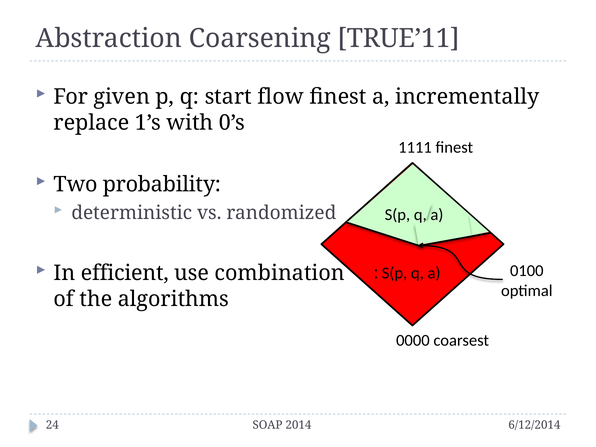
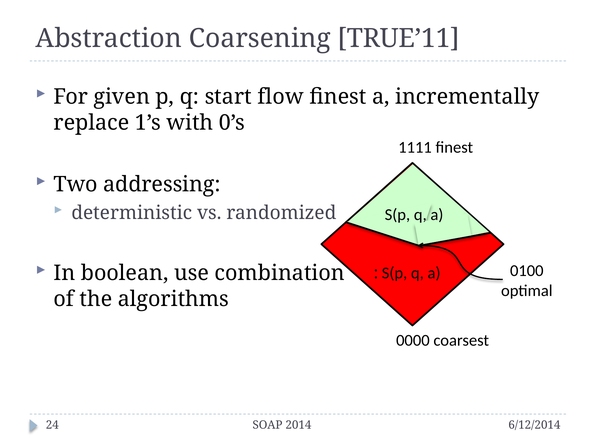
probability: probability -> addressing (162, 184)
efficient: efficient -> boolean (125, 273)
